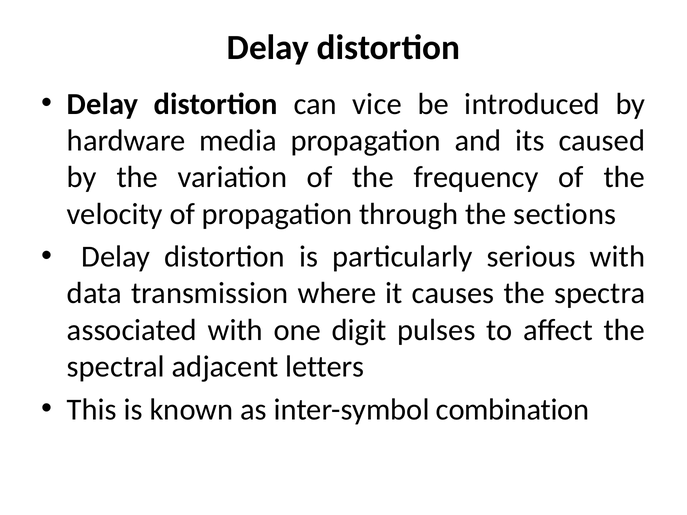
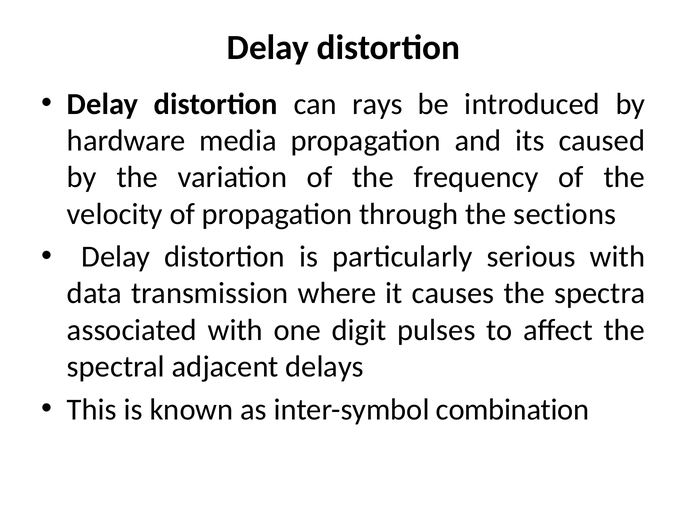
vice: vice -> rays (377, 104)
letters: letters -> delays (325, 367)
